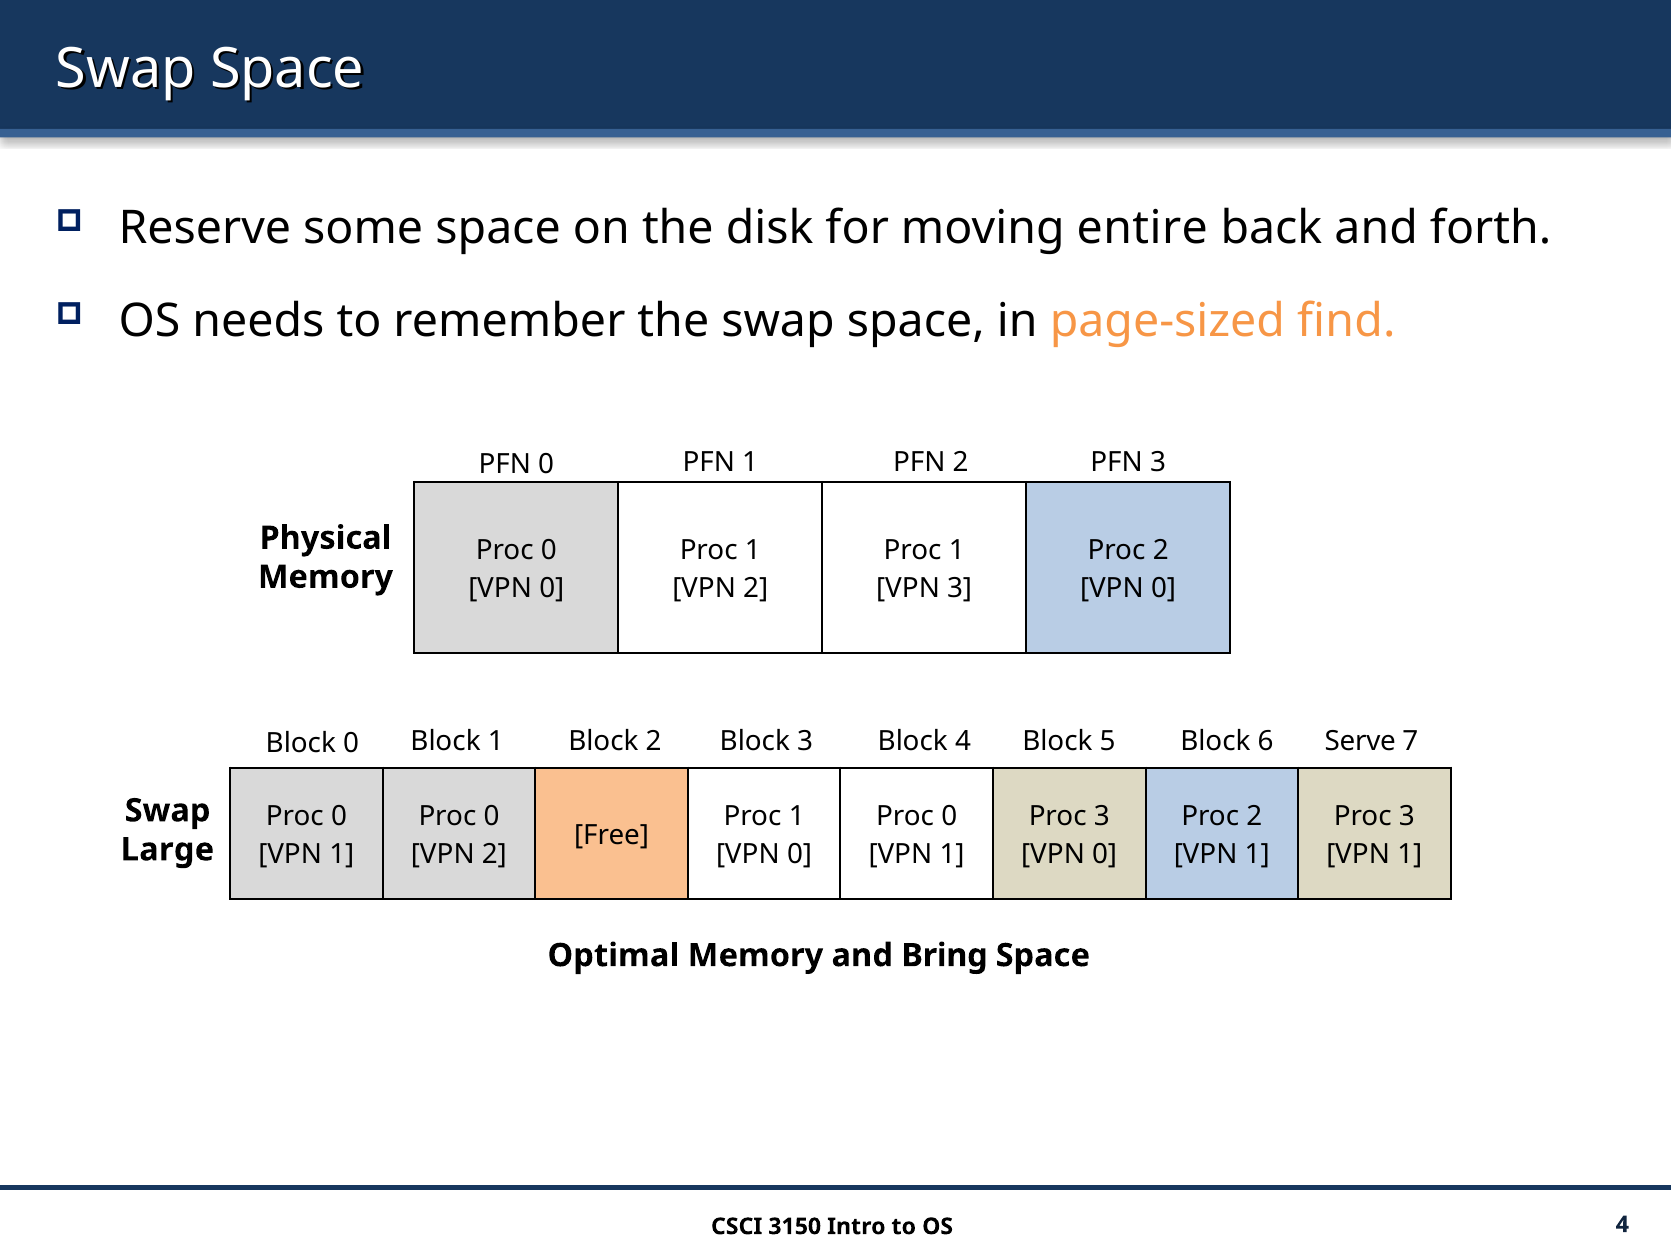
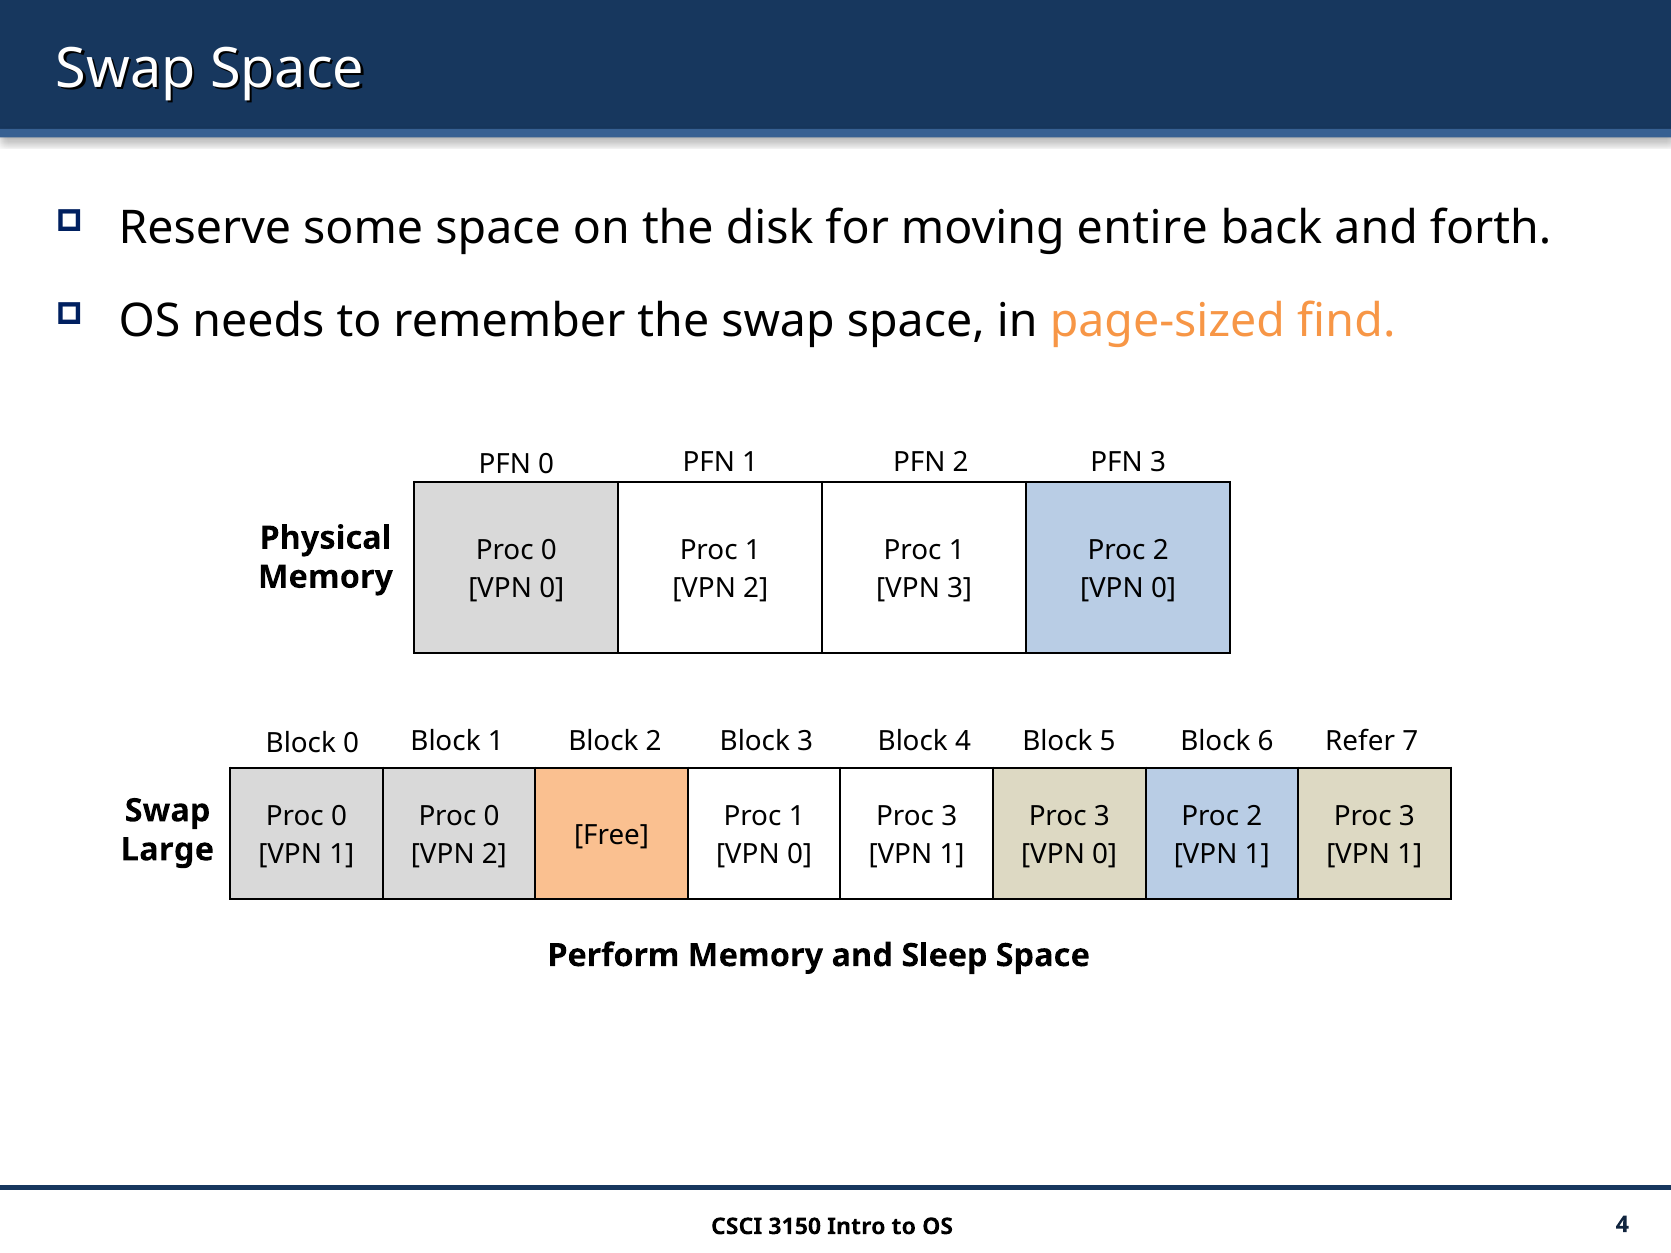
Serve: Serve -> Refer (1360, 742)
0: 0 -> 3 (949, 816)
Optimal: Optimal -> Perform (613, 956)
Bring: Bring -> Sleep (944, 956)
